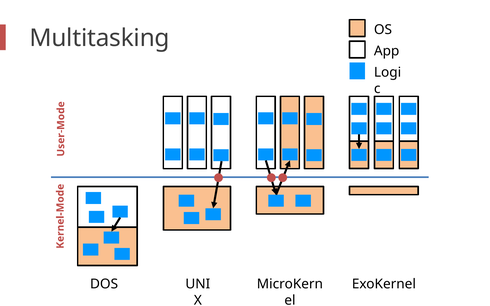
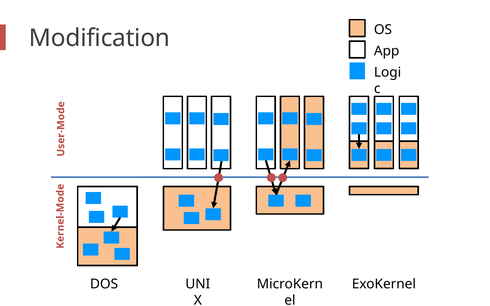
Multitasking: Multitasking -> Modification (100, 38)
